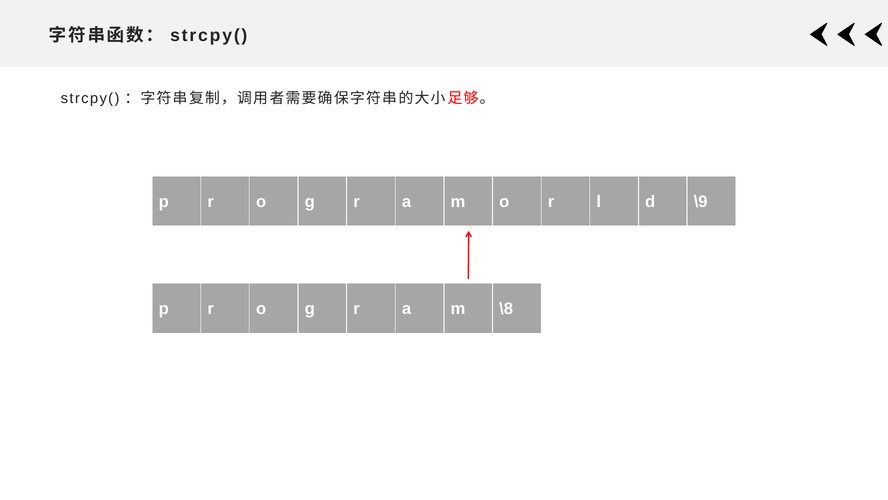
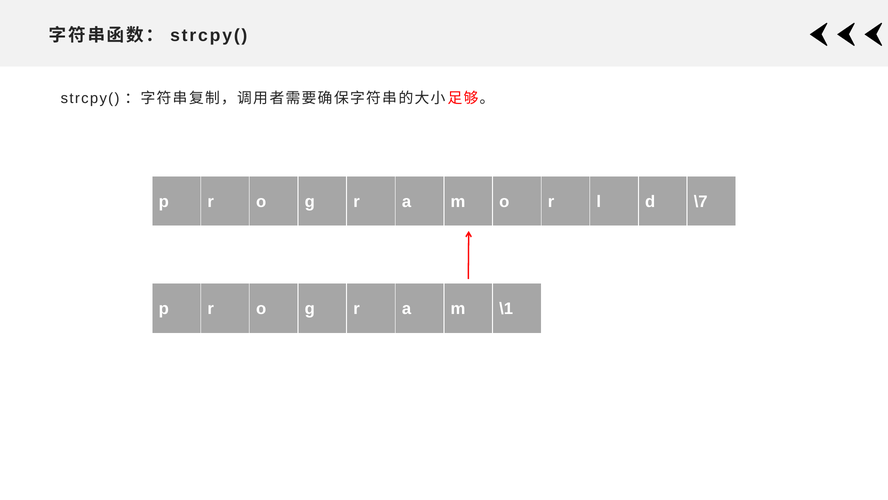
\9: \9 -> \7 (701, 201)
\8: \8 -> \1 (506, 309)
